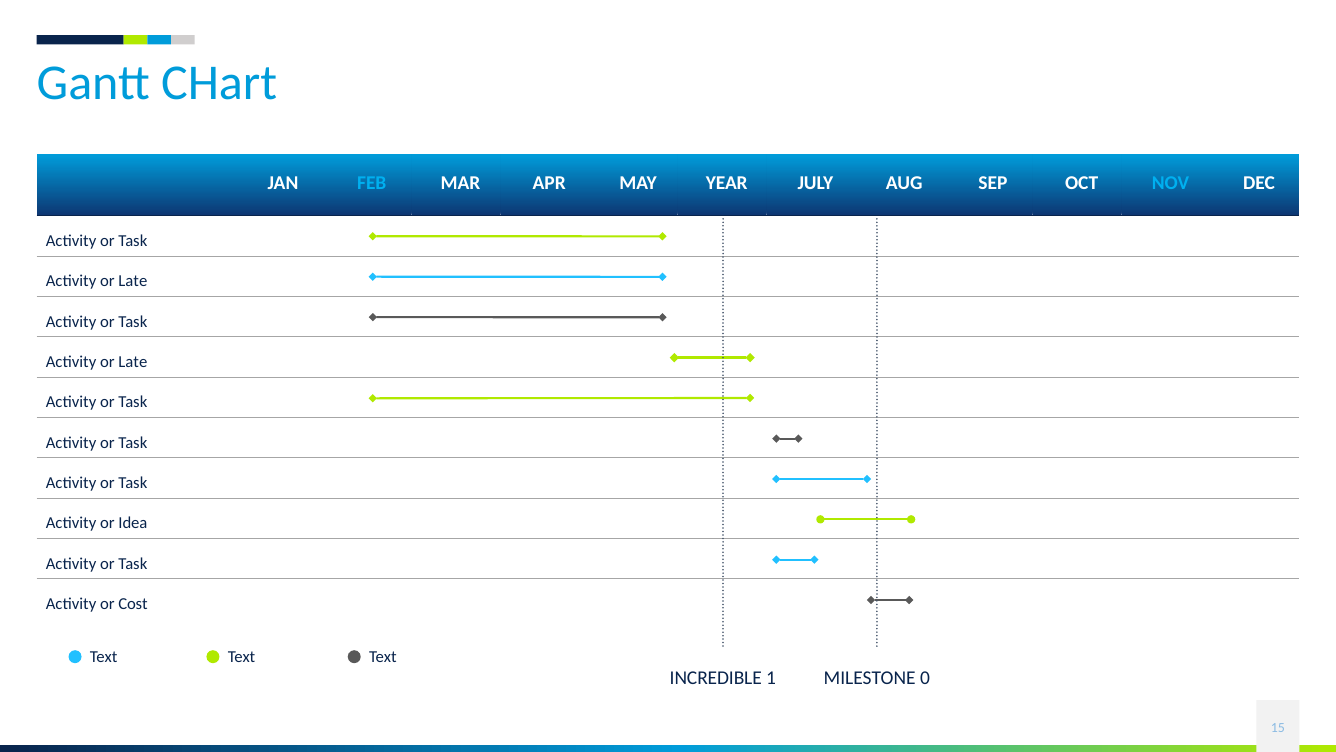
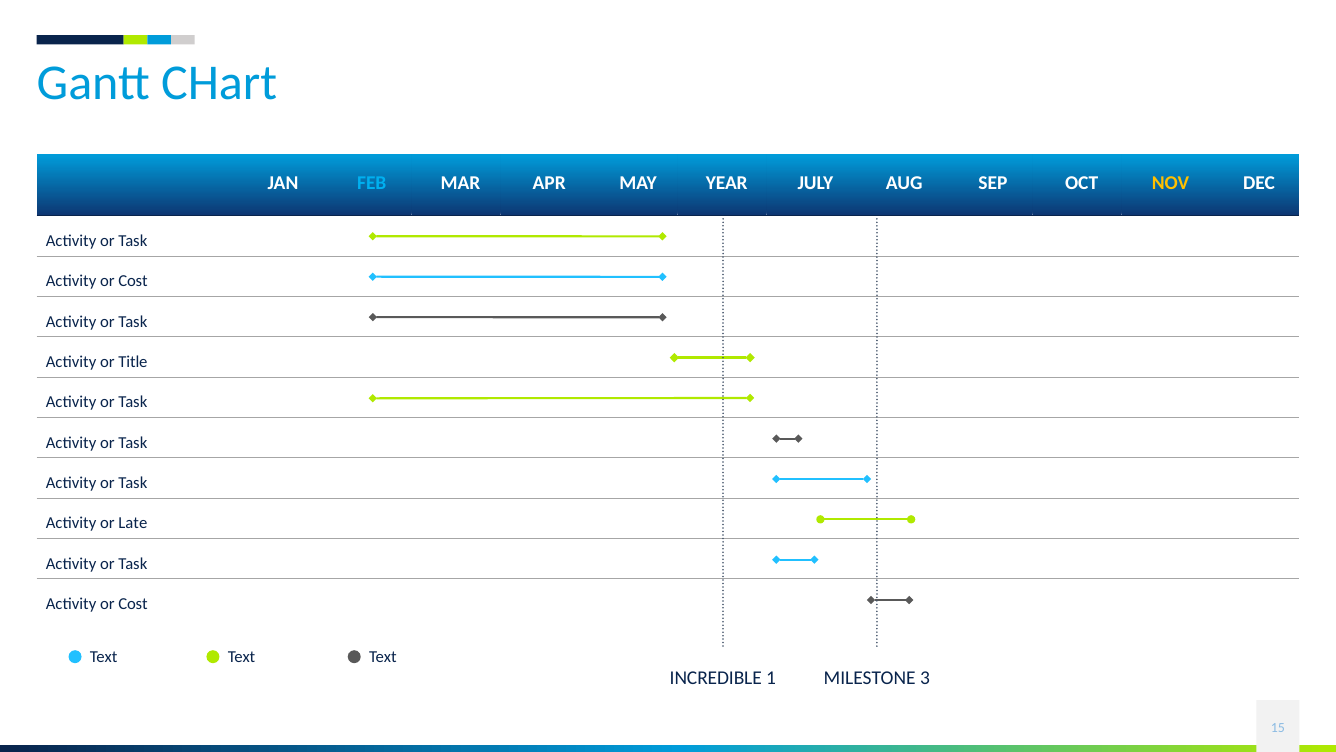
NOV colour: light blue -> yellow (1170, 183)
Late: Late -> Cost (133, 281)
Late: Late -> Title (133, 362)
Idea: Idea -> Late (133, 523)
0: 0 -> 3 (925, 678)
